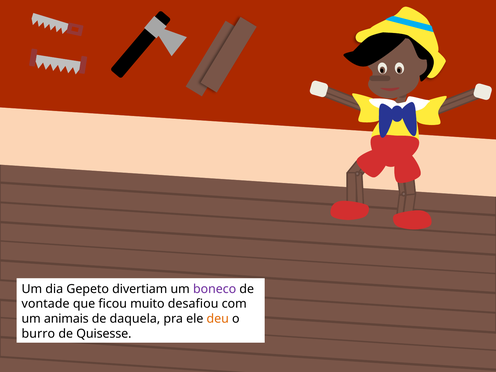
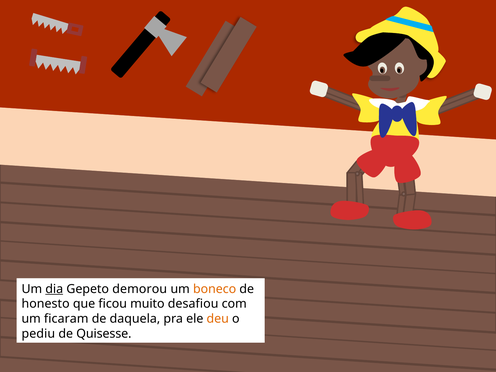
dia underline: none -> present (54, 289)
divertiam: divertiam -> demorou (140, 289)
boneco colour: purple -> orange (215, 289)
vontade: vontade -> honesto (46, 304)
animais: animais -> ficaram (66, 319)
burro: burro -> pediu (38, 334)
